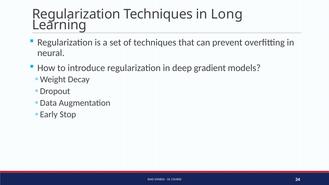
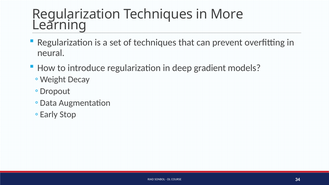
Long: Long -> More (227, 14)
